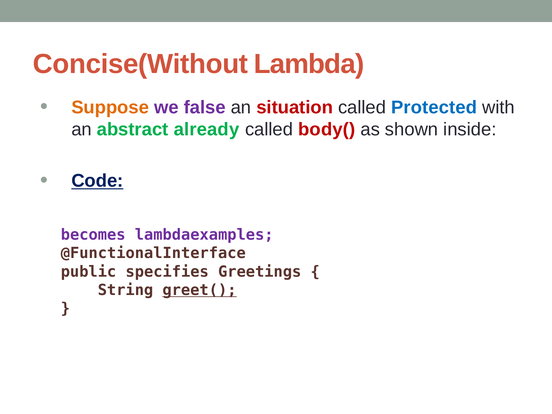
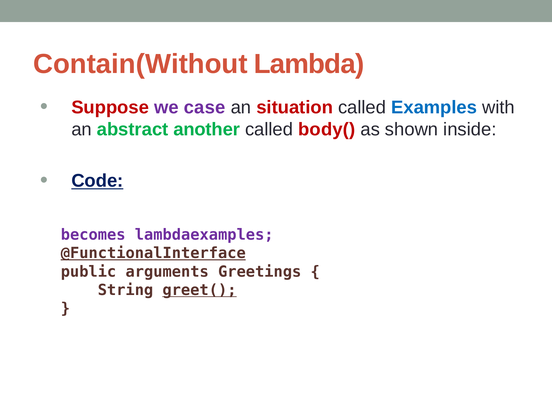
Concise(Without: Concise(Without -> Contain(Without (140, 64)
Suppose colour: orange -> red (110, 107)
false: false -> case (205, 107)
Protected: Protected -> Examples (434, 107)
already: already -> another (207, 129)
@FunctionalInterface underline: none -> present (153, 253)
specifies: specifies -> arguments (167, 272)
